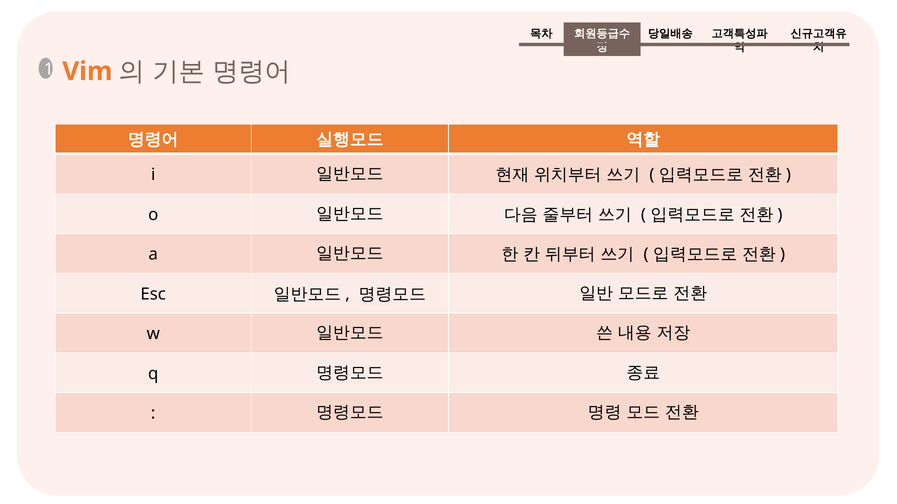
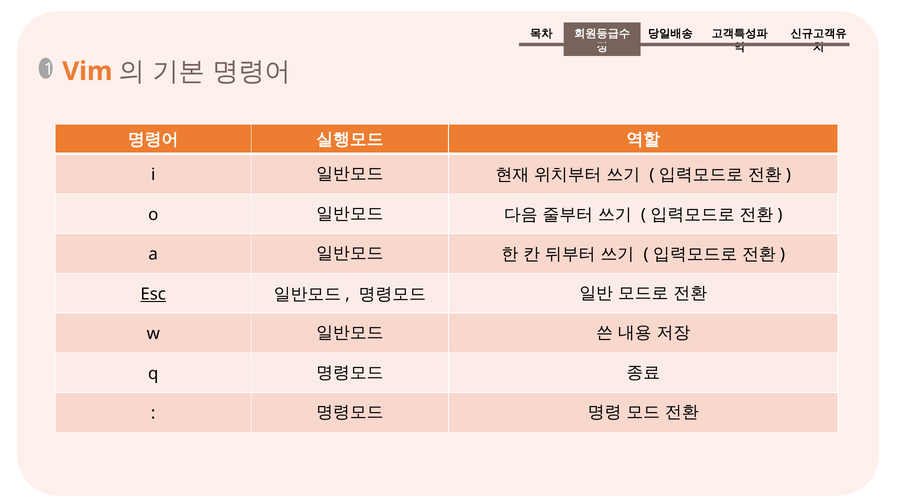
Esc underline: none -> present (153, 294)
